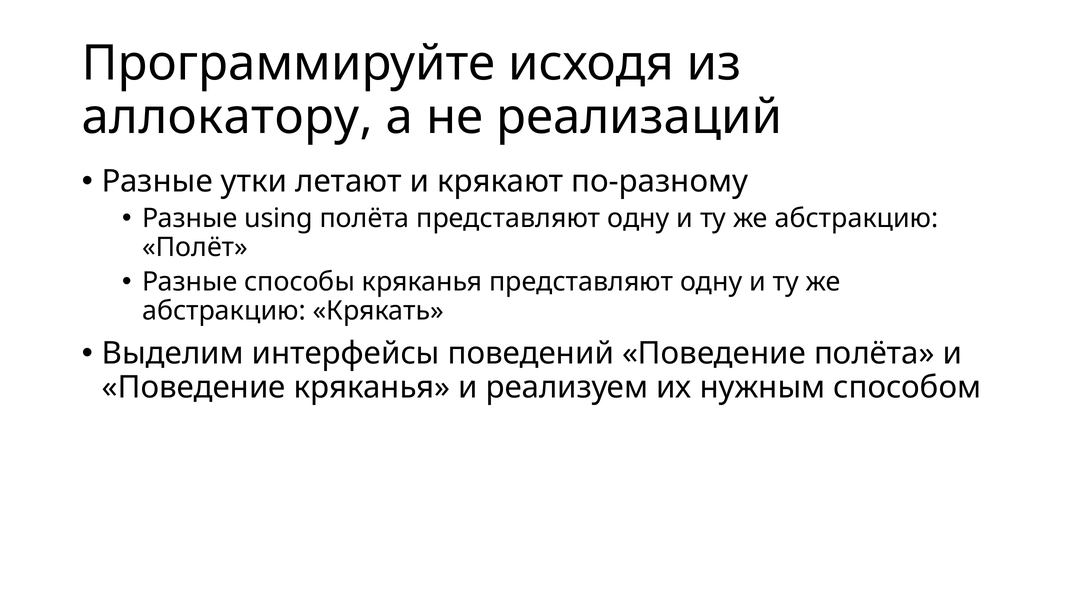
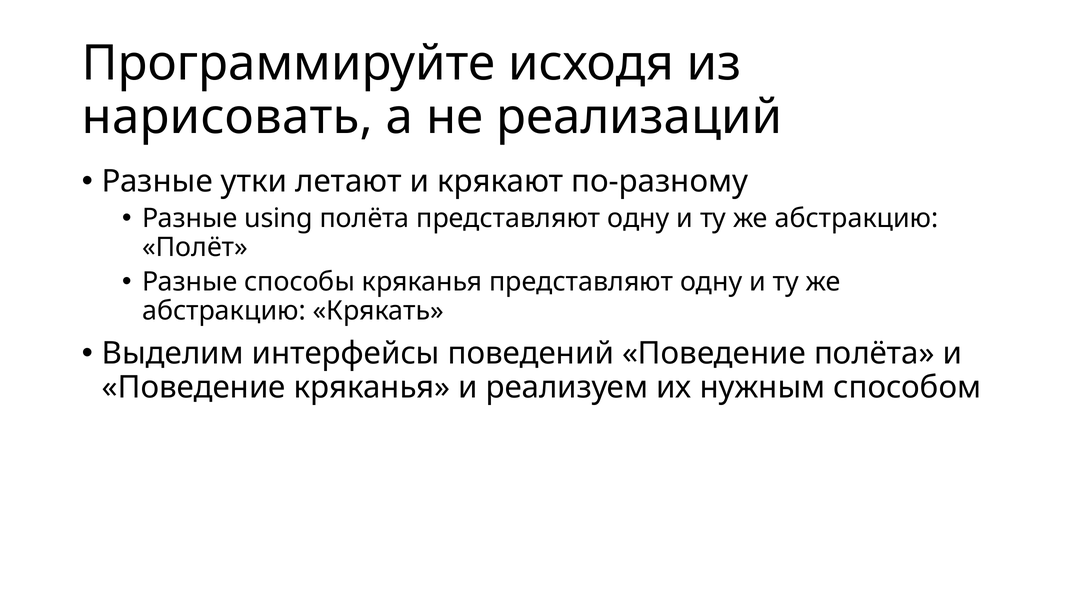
аллокатору: аллокатору -> нарисовать (227, 117)
